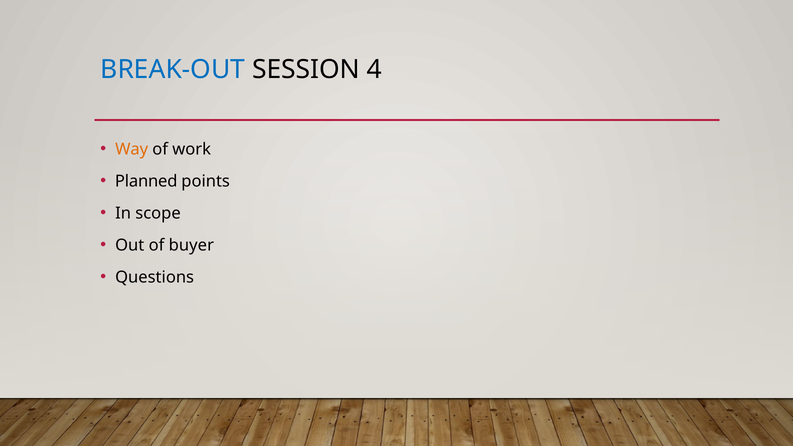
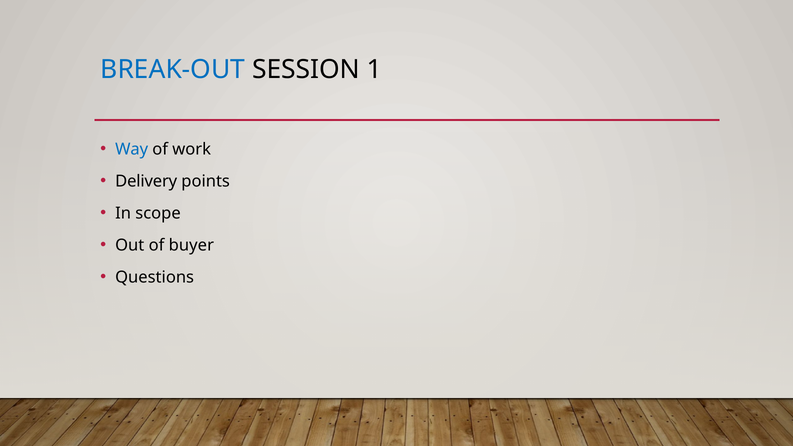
4: 4 -> 1 (374, 69)
Way colour: orange -> blue (132, 149)
Planned: Planned -> Delivery (146, 181)
